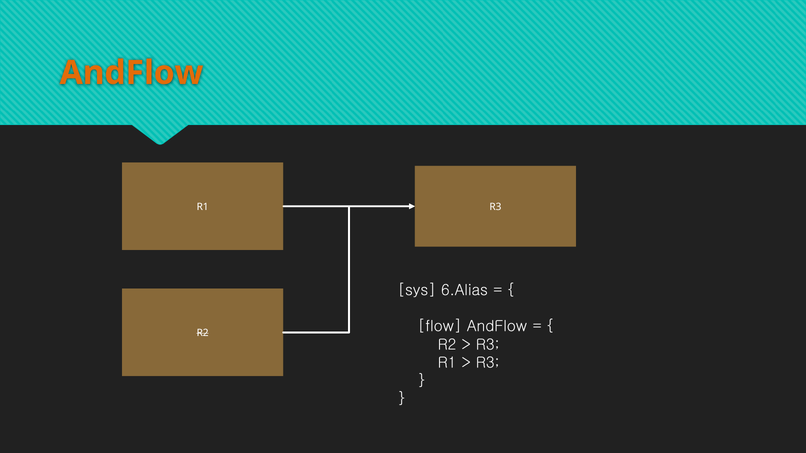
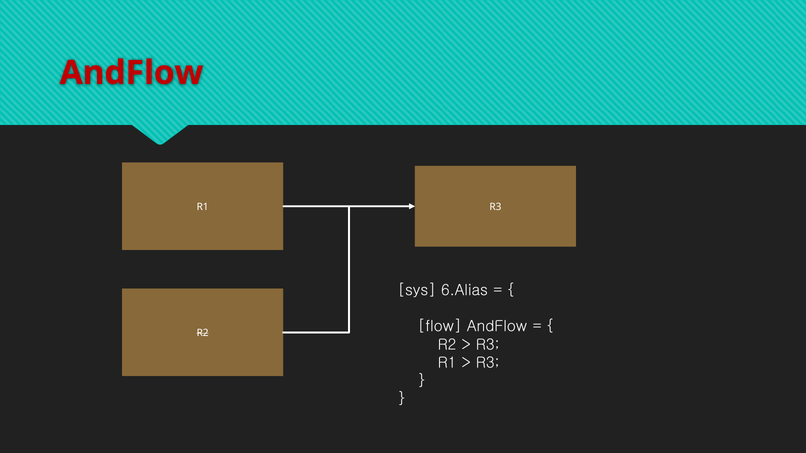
AndFlow colour: orange -> red (131, 73)
